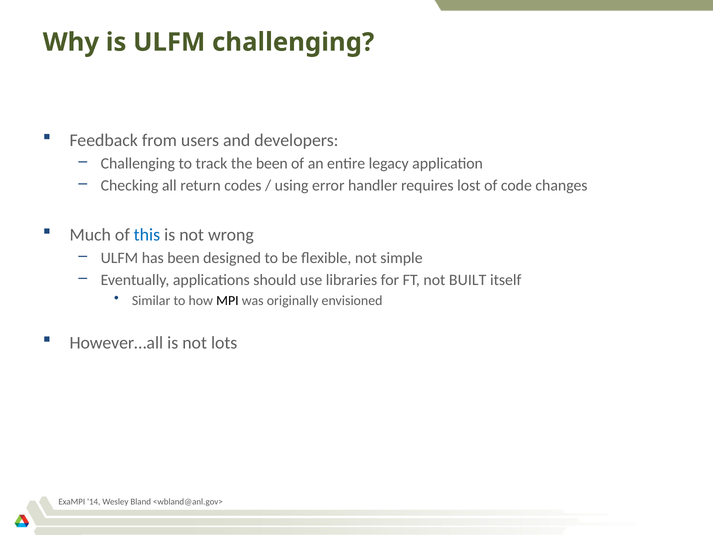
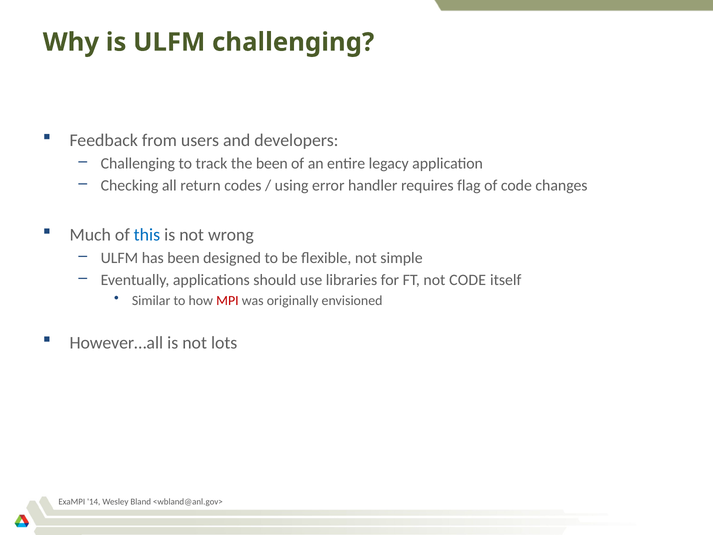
lost: lost -> flag (469, 186)
not BUILT: BUILT -> CODE (468, 280)
MPI colour: black -> red (227, 300)
